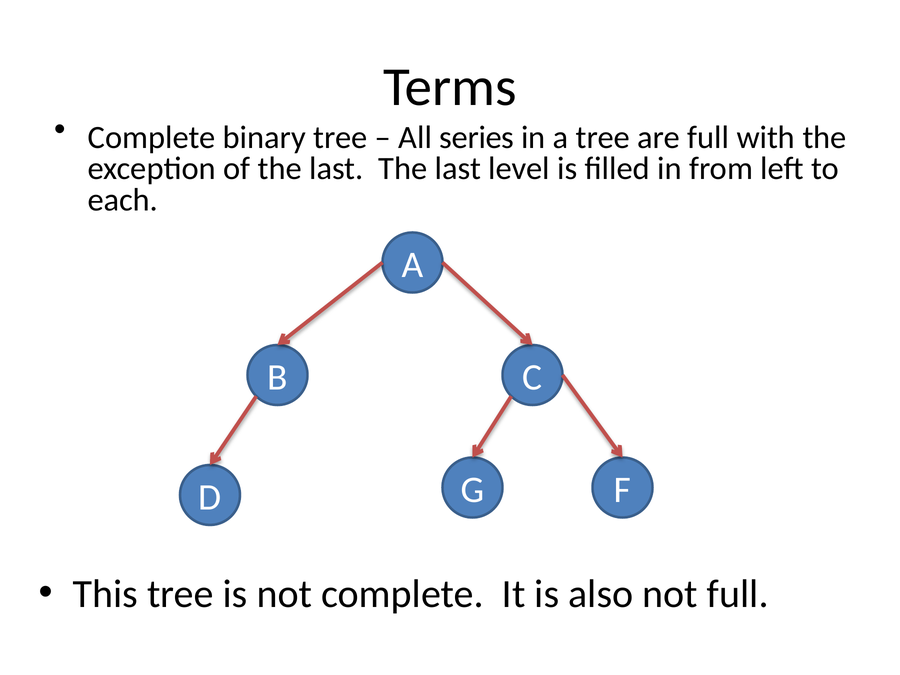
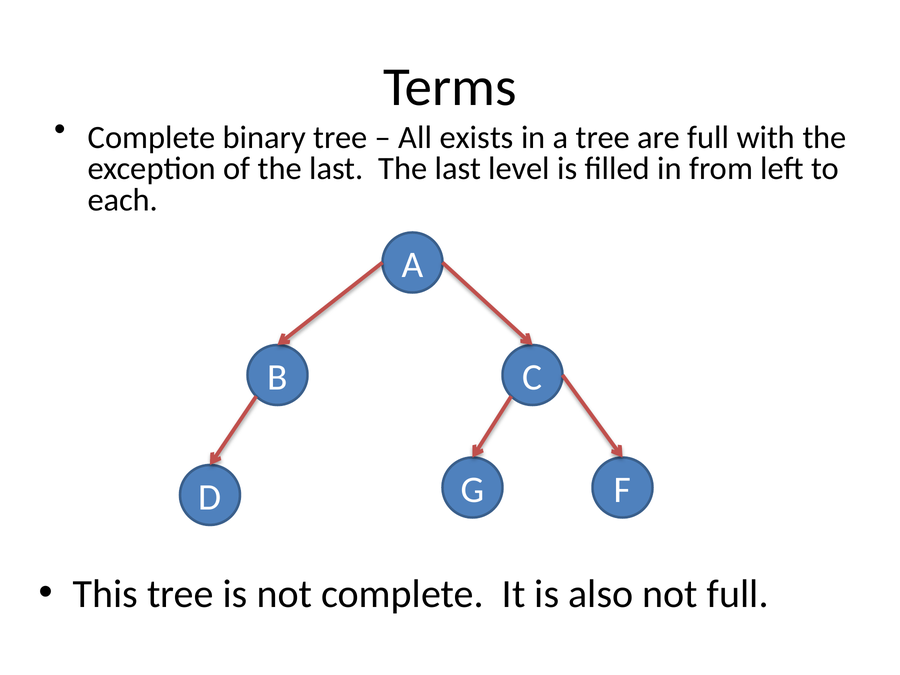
series: series -> exists (477, 137)
